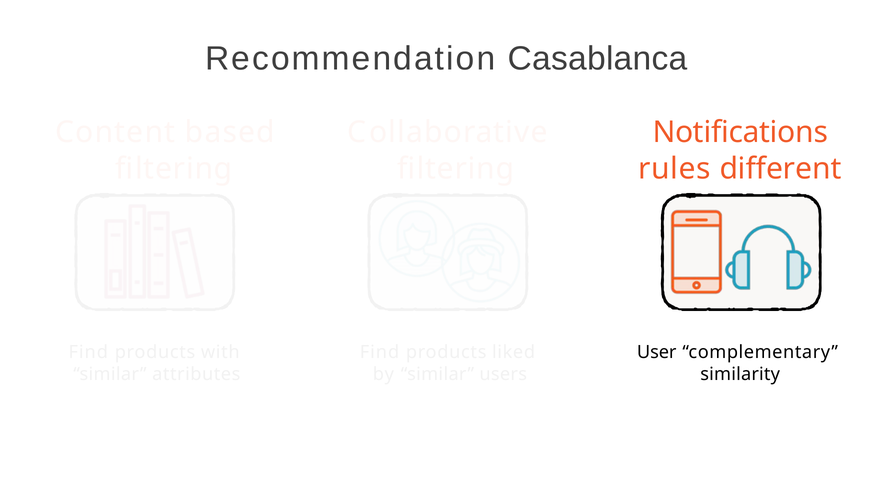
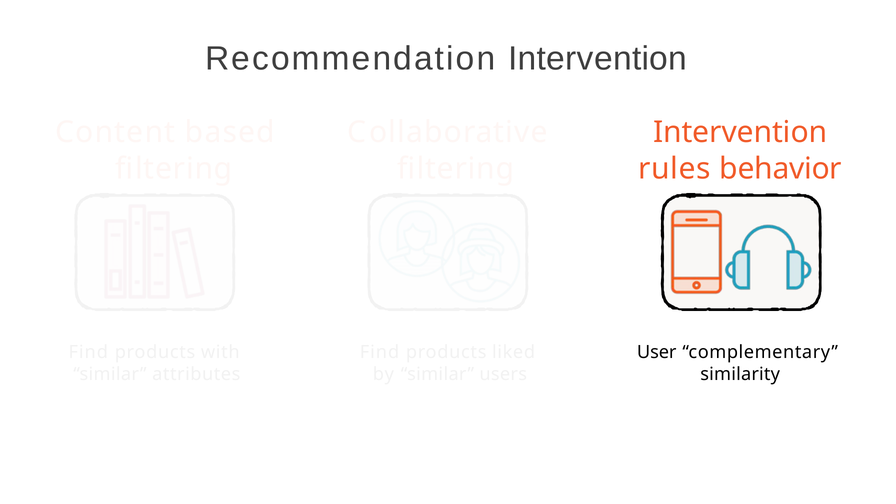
Recommendation Casablanca: Casablanca -> Intervention (598, 59)
Notifications: Notifications -> Intervention (740, 133)
different: different -> behavior (781, 169)
